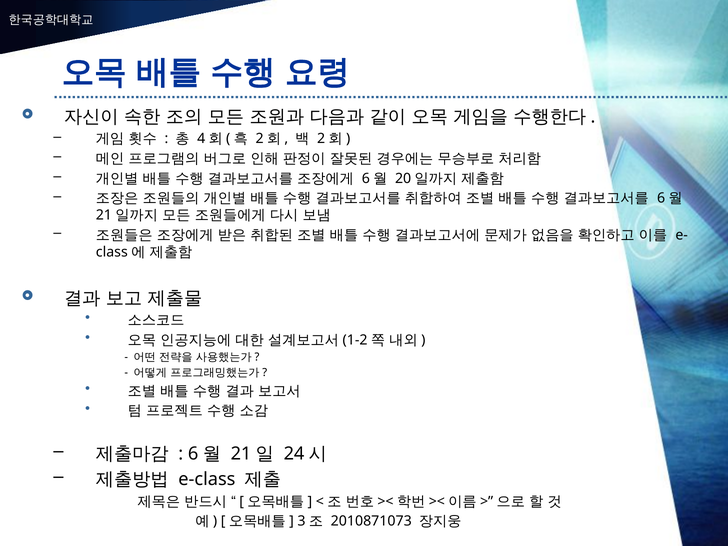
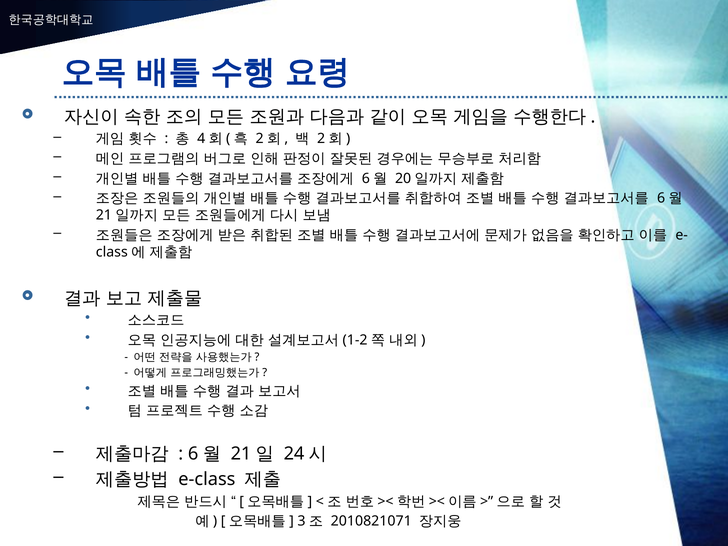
2010871073: 2010871073 -> 2010821071 (371, 521)
